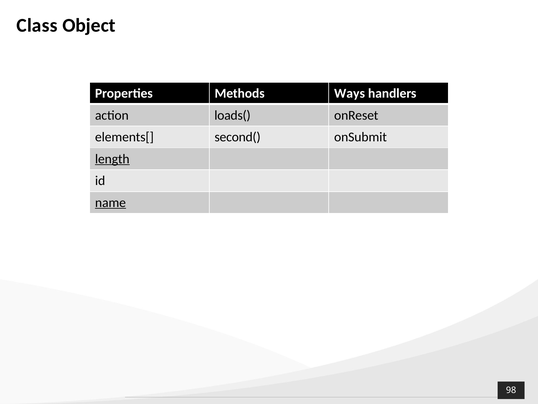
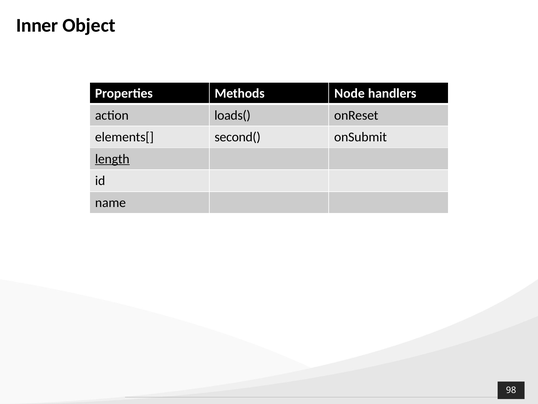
Class: Class -> Inner (37, 26)
Ways: Ways -> Node (350, 93)
name underline: present -> none (110, 202)
